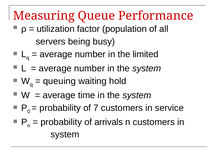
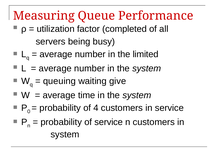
population: population -> completed (125, 29)
hold: hold -> give (118, 81)
7: 7 -> 4 (96, 108)
of arrivals: arrivals -> service (109, 122)
